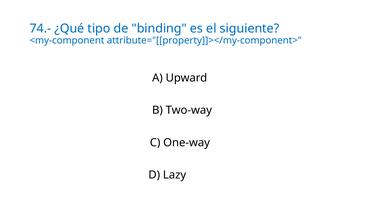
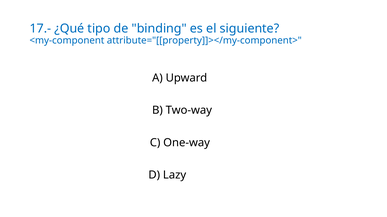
74.-: 74.- -> 17.- (40, 29)
